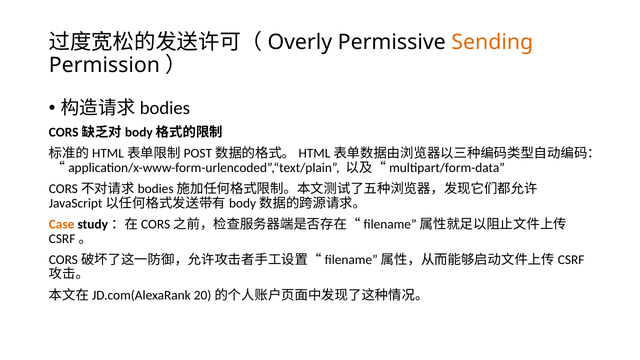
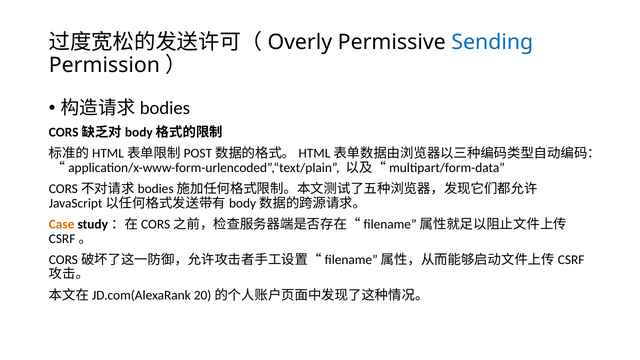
Sending colour: orange -> blue (492, 42)
